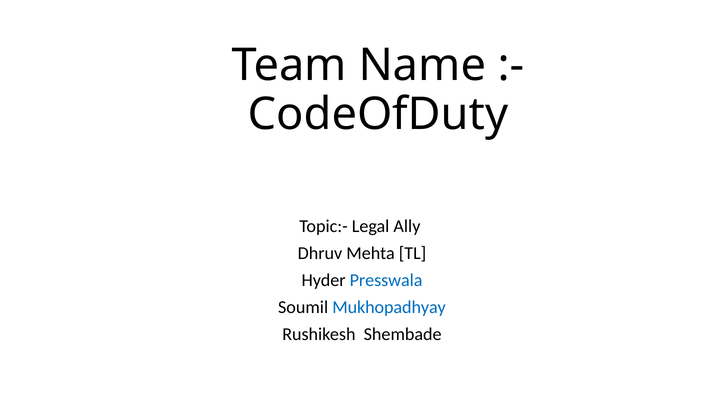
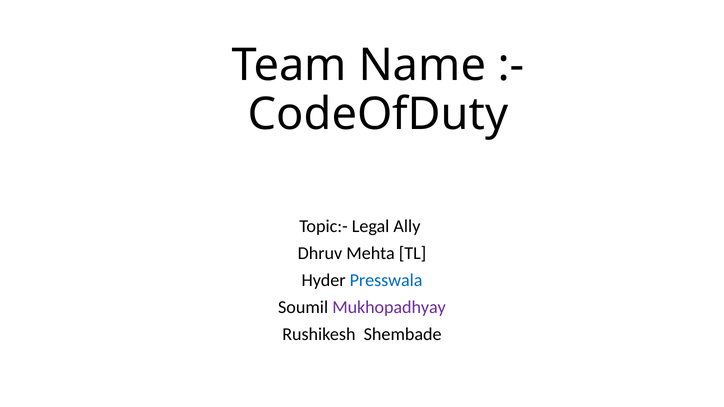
Mukhopadhyay colour: blue -> purple (389, 308)
